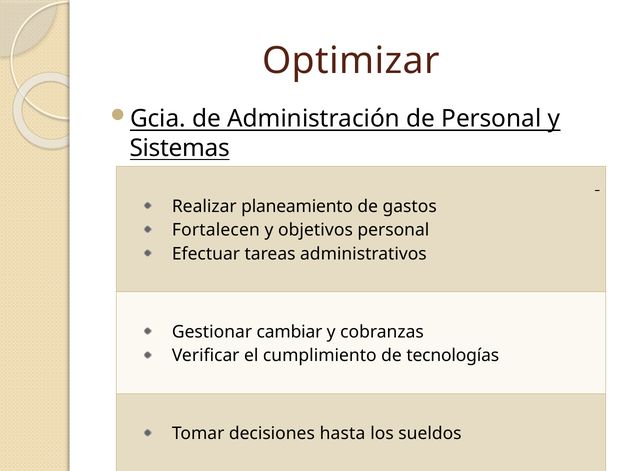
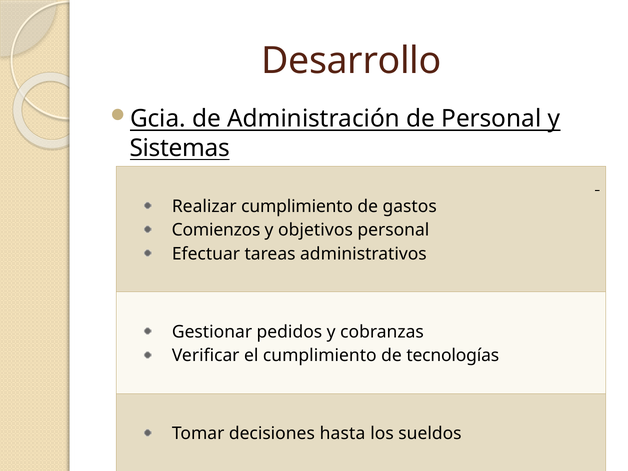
Optimizar: Optimizar -> Desarrollo (351, 61)
Realizar planeamiento: planeamiento -> cumplimiento (297, 206)
Fortalecen: Fortalecen -> Comienzos (216, 230)
cambiar: cambiar -> pedidos (289, 332)
